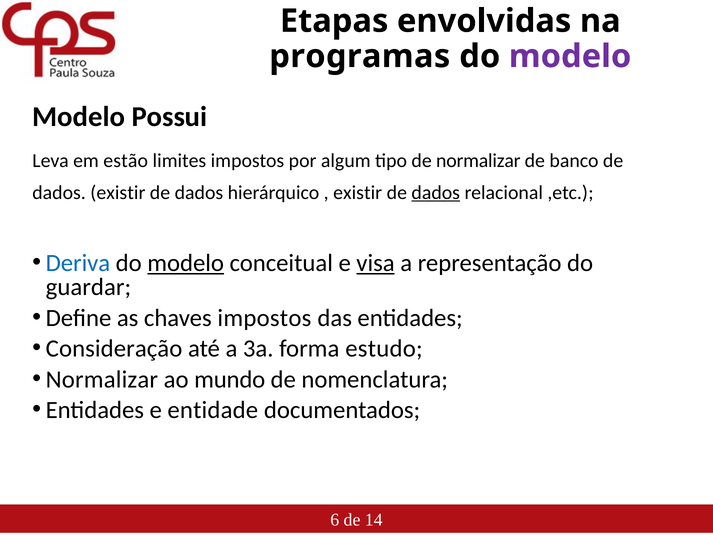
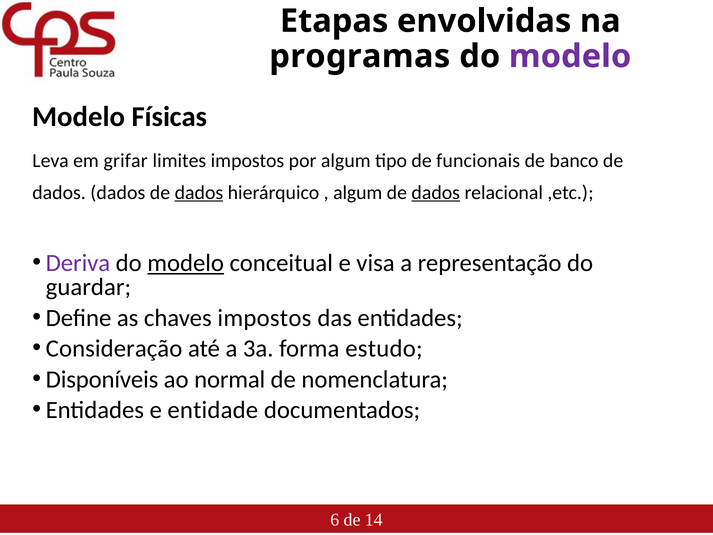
Possui: Possui -> Físicas (170, 117)
estão: estão -> grifar (126, 160)
de normalizar: normalizar -> funcionais (478, 160)
dados existir: existir -> dados (118, 193)
dados underline: none -> present (199, 193)
existir: existir -> algum (358, 193)
Deriva colour: blue -> purple (78, 263)
visa underline: present -> none (376, 263)
Normalizar: Normalizar -> Disponíveis (102, 379)
mundo: mundo -> normal (230, 379)
